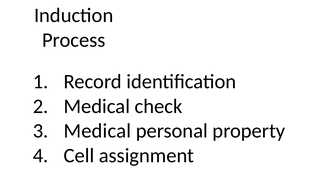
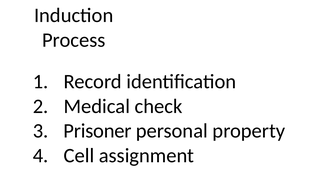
Medical: Medical -> Prisoner (98, 131)
